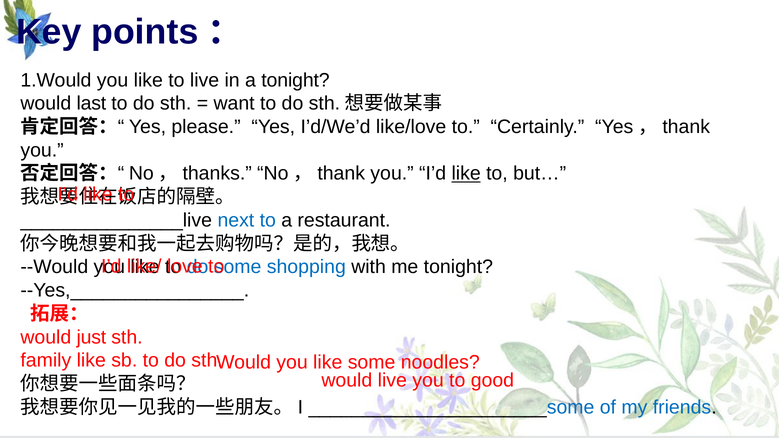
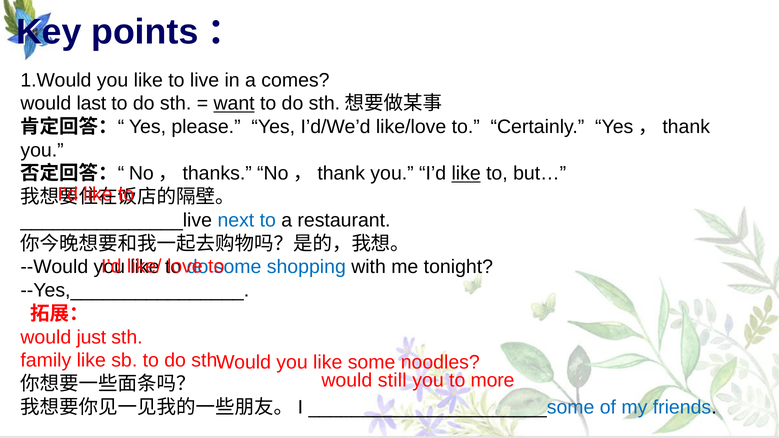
a tonight: tonight -> comes (295, 80)
want underline: none -> present (234, 104)
would live: live -> still (392, 381)
good: good -> more (493, 381)
